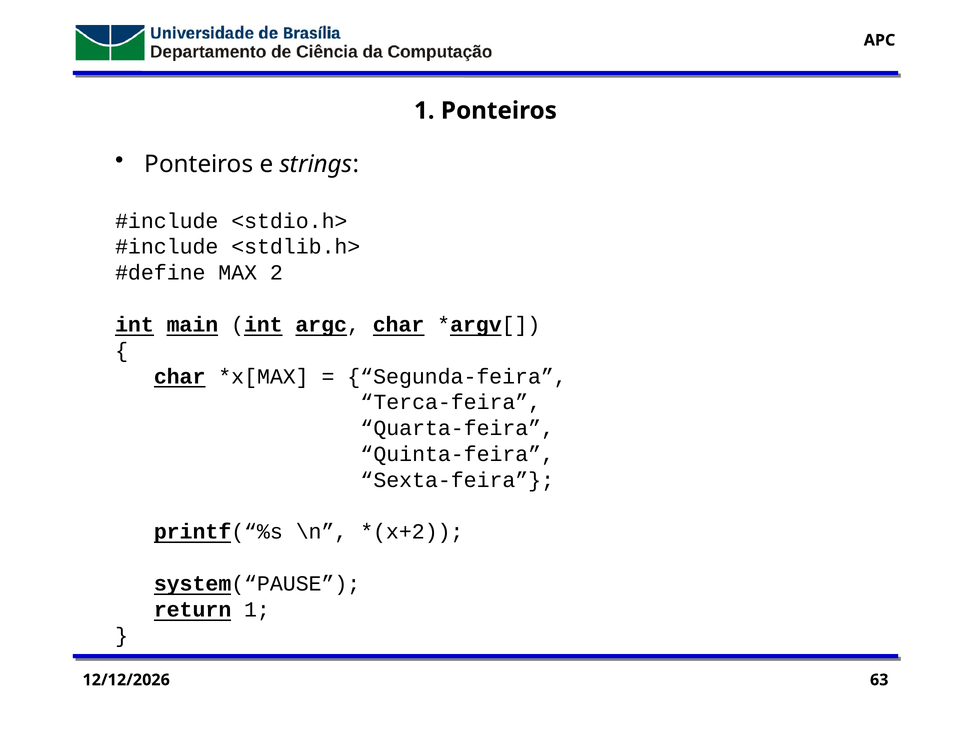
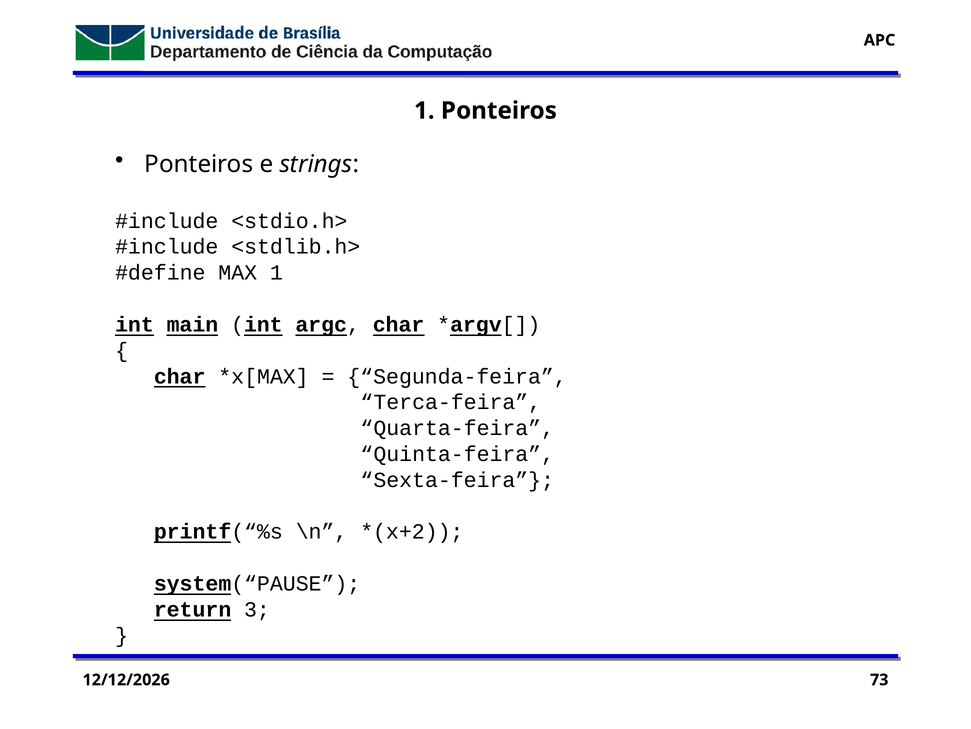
MAX 2: 2 -> 1 (276, 272)
return 1: 1 -> 3 (257, 609)
63: 63 -> 73 (879, 679)
